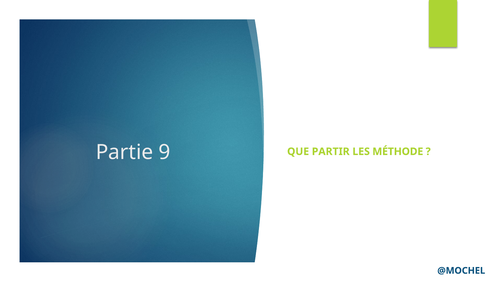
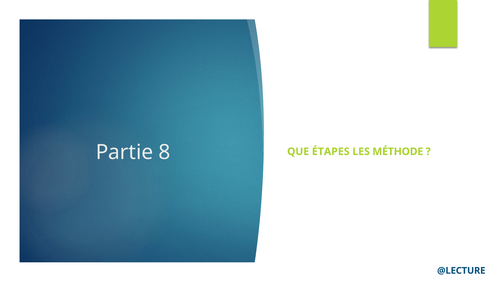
9: 9 -> 8 (165, 152)
PARTIR: PARTIR -> ÉTAPES (331, 151)
@MOCHEL: @MOCHEL -> @LECTURE (461, 270)
